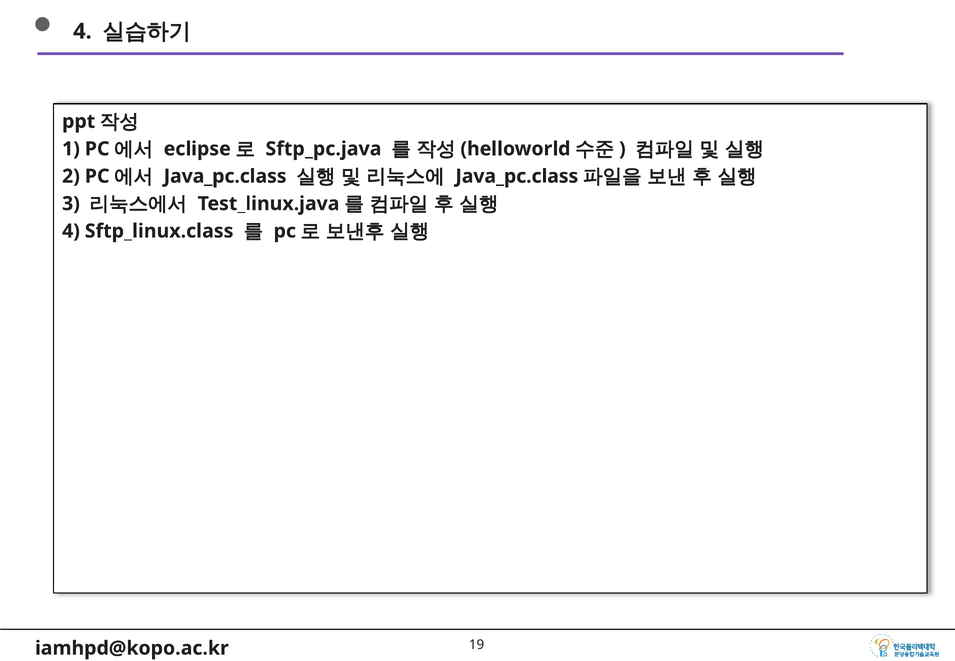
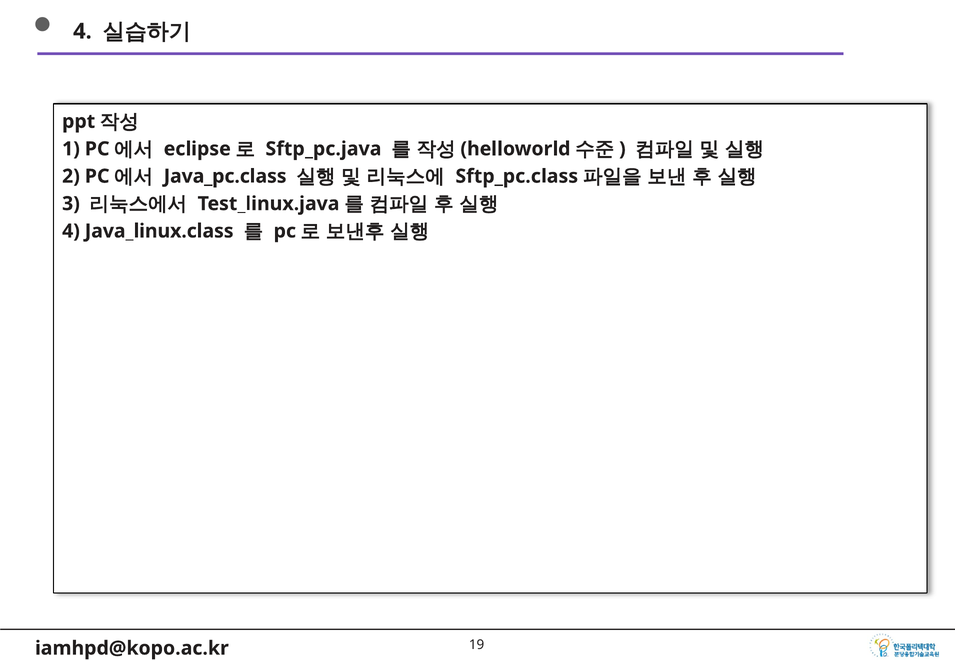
Java_pc.class: Java_pc.class -> Sftp_pc.class (517, 176)
Sftp_linux.class: Sftp_linux.class -> Java_linux.class (159, 231)
